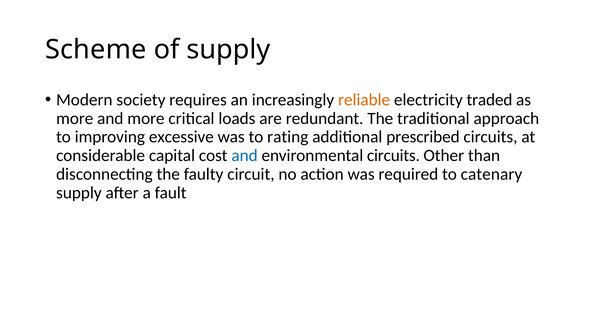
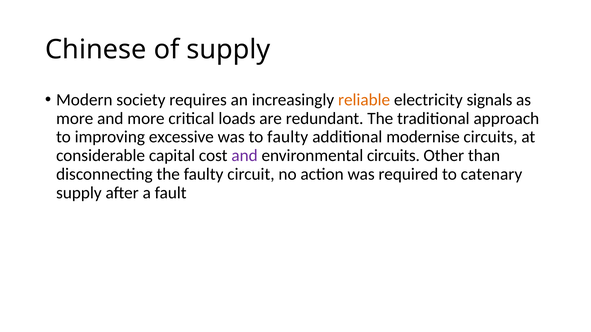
Scheme: Scheme -> Chinese (96, 50)
traded: traded -> signals (489, 100)
to rating: rating -> faulty (288, 137)
prescribed: prescribed -> modernise (423, 137)
and colour: blue -> purple (245, 156)
